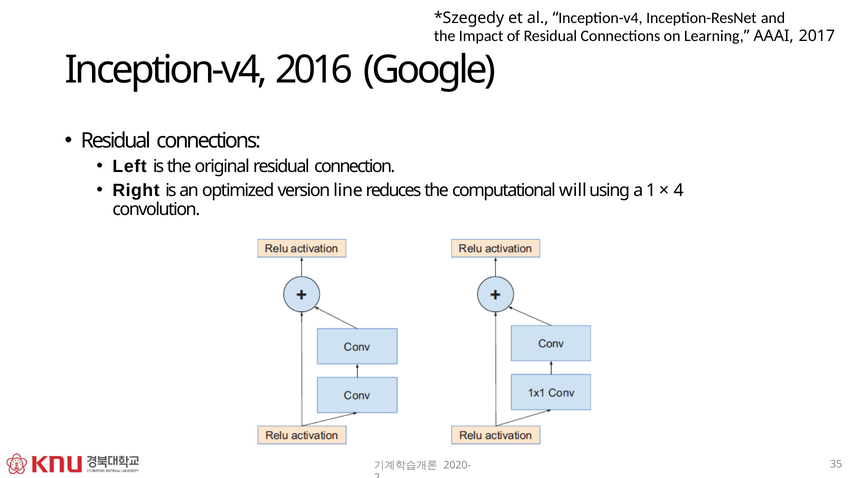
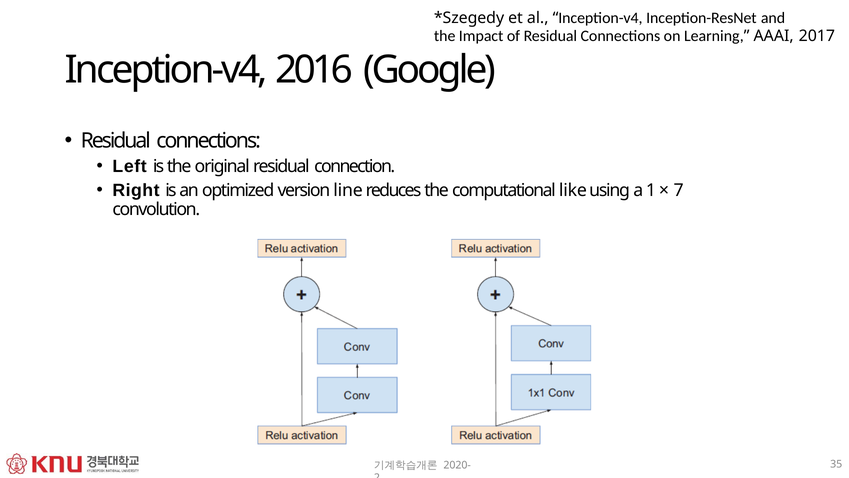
will: will -> like (573, 190)
4: 4 -> 7 (679, 190)
